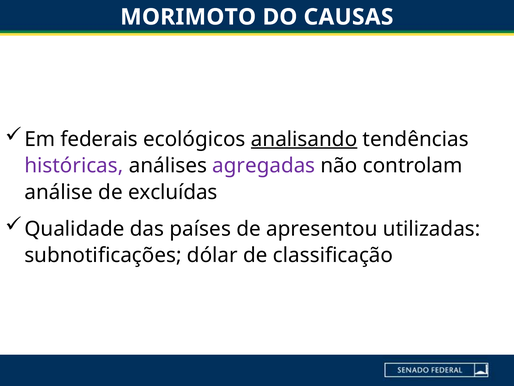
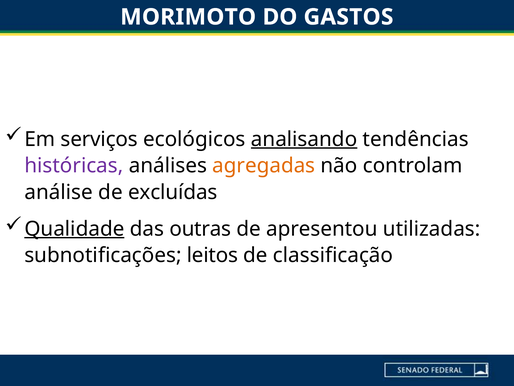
CAUSAS: CAUSAS -> GASTOS (348, 17)
federais: federais -> serviços (99, 139)
agregadas colour: purple -> orange (264, 166)
Qualidade underline: none -> present (74, 229)
países: países -> outras (200, 229)
dólar: dólar -> leitos (212, 255)
